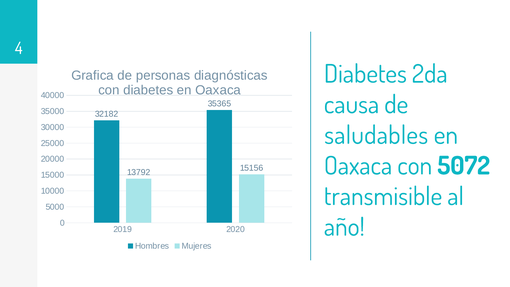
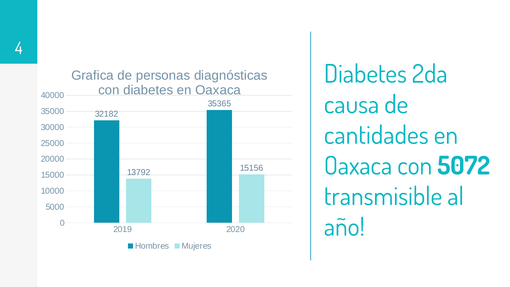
saludables: saludables -> cantidades (376, 135)
